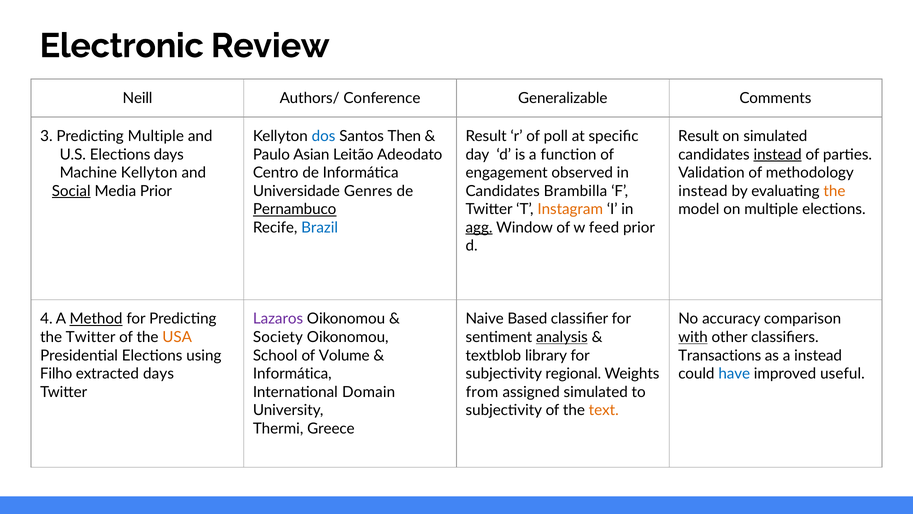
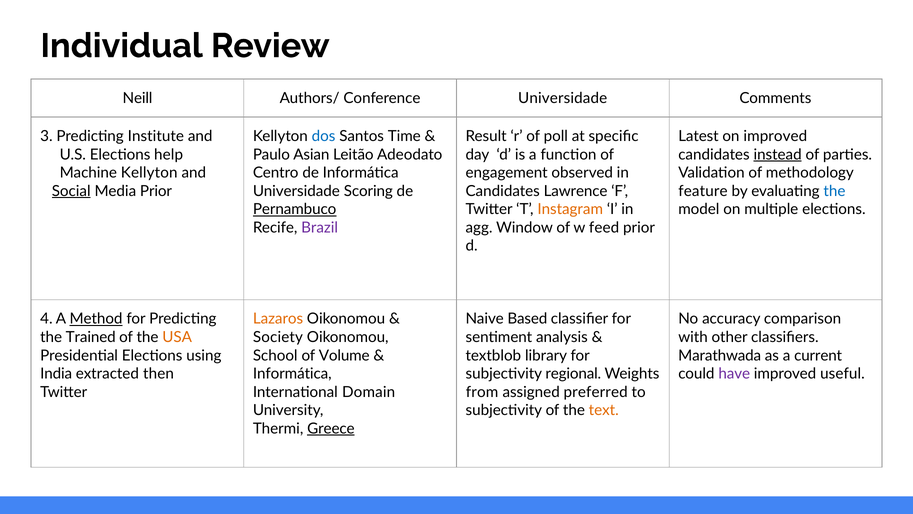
Electronic: Electronic -> Individual (122, 46)
Conference Generalizable: Generalizable -> Universidade (563, 98)
Predicting Multiple: Multiple -> Institute (156, 136)
Then: Then -> Time (404, 136)
Result: Result -> Latest (698, 136)
on simulated: simulated -> improved (775, 136)
Elections days: days -> help (169, 154)
Genres: Genres -> Scoring (368, 191)
Brambilla: Brambilla -> Lawrence (576, 191)
instead: instead -> feature (703, 191)
the colour: orange -> blue (834, 191)
Brazil colour: blue -> purple (320, 227)
agg underline: present -> none (479, 227)
Lazaros colour: purple -> orange (278, 319)
the Twitter: Twitter -> Trained (91, 337)
analysis underline: present -> none (562, 337)
with underline: present -> none (693, 337)
Transactions: Transactions -> Marathwada (720, 355)
a instead: instead -> current (818, 355)
Filho: Filho -> India (56, 373)
extracted days: days -> then (158, 373)
have colour: blue -> purple (734, 373)
assigned simulated: simulated -> preferred (596, 392)
Greece underline: none -> present (331, 428)
